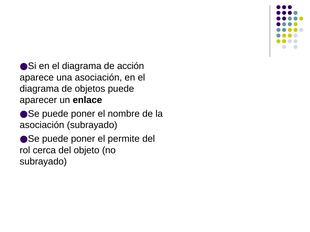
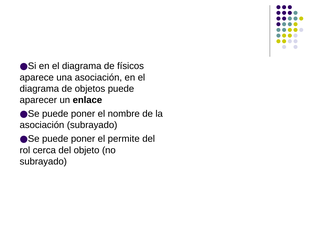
acción: acción -> físicos (131, 66)
